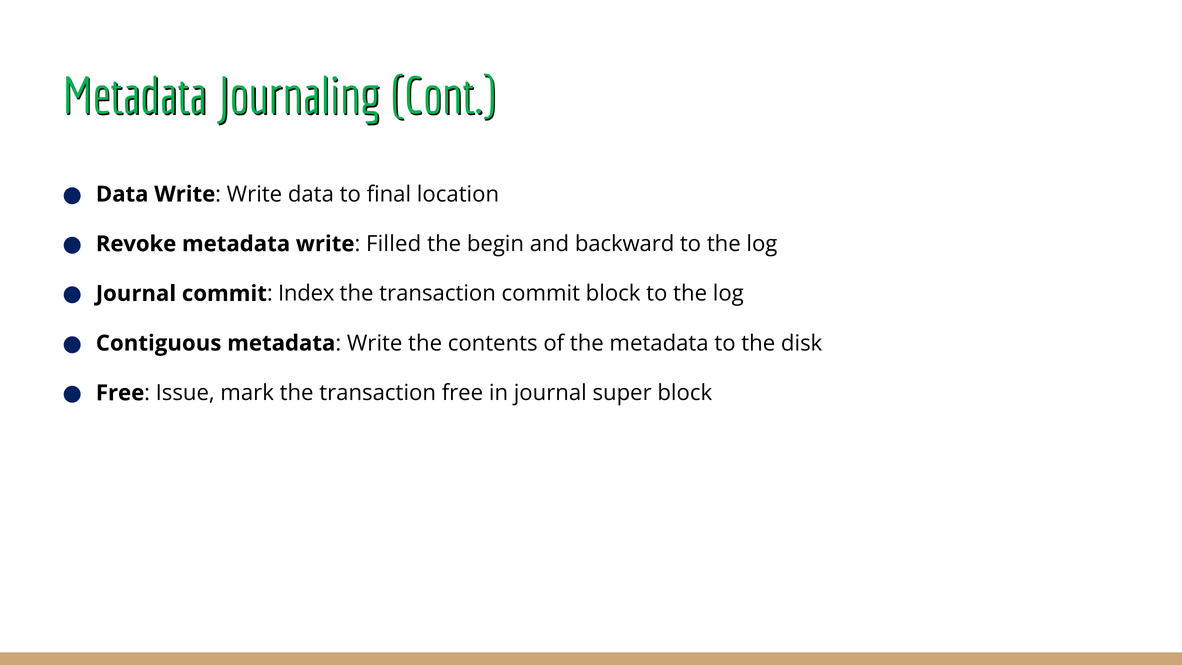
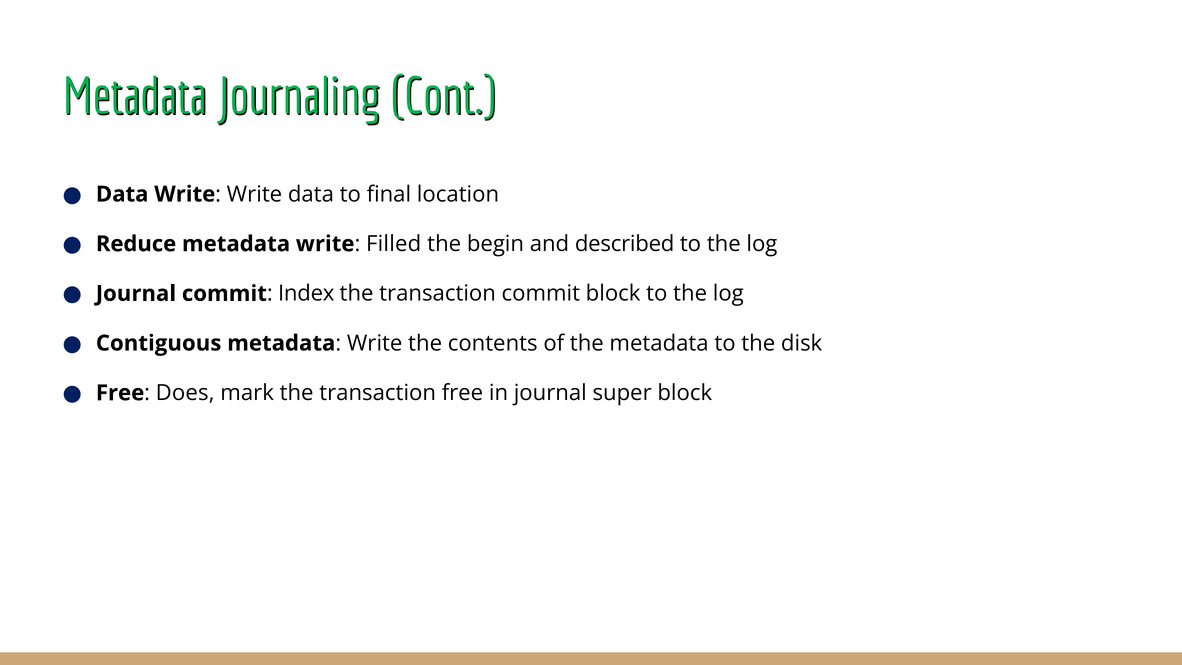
Revoke: Revoke -> Reduce (136, 244)
backward: backward -> described (625, 244)
Issue: Issue -> Does (185, 393)
